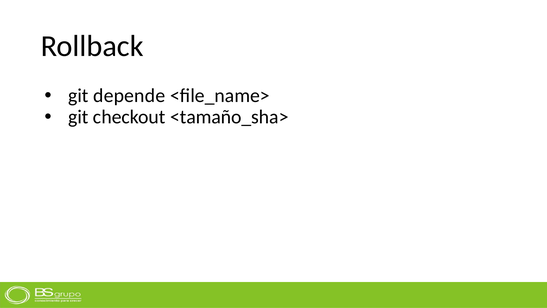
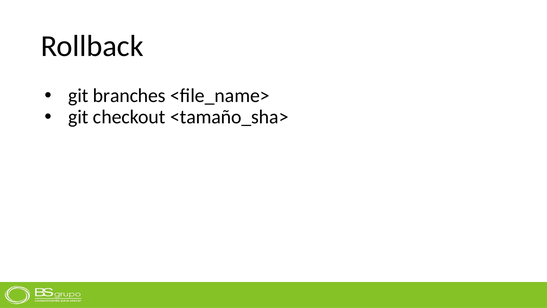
depende: depende -> branches (129, 96)
